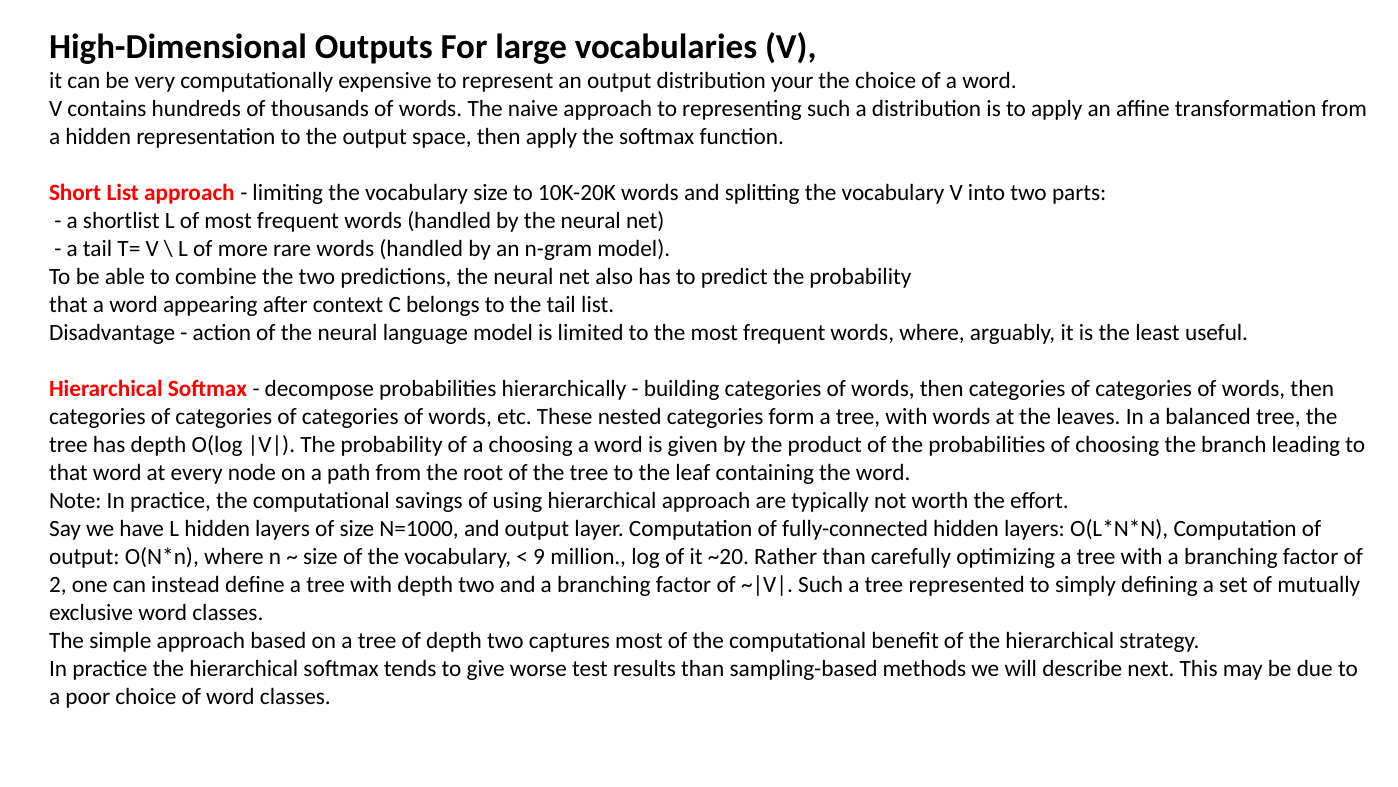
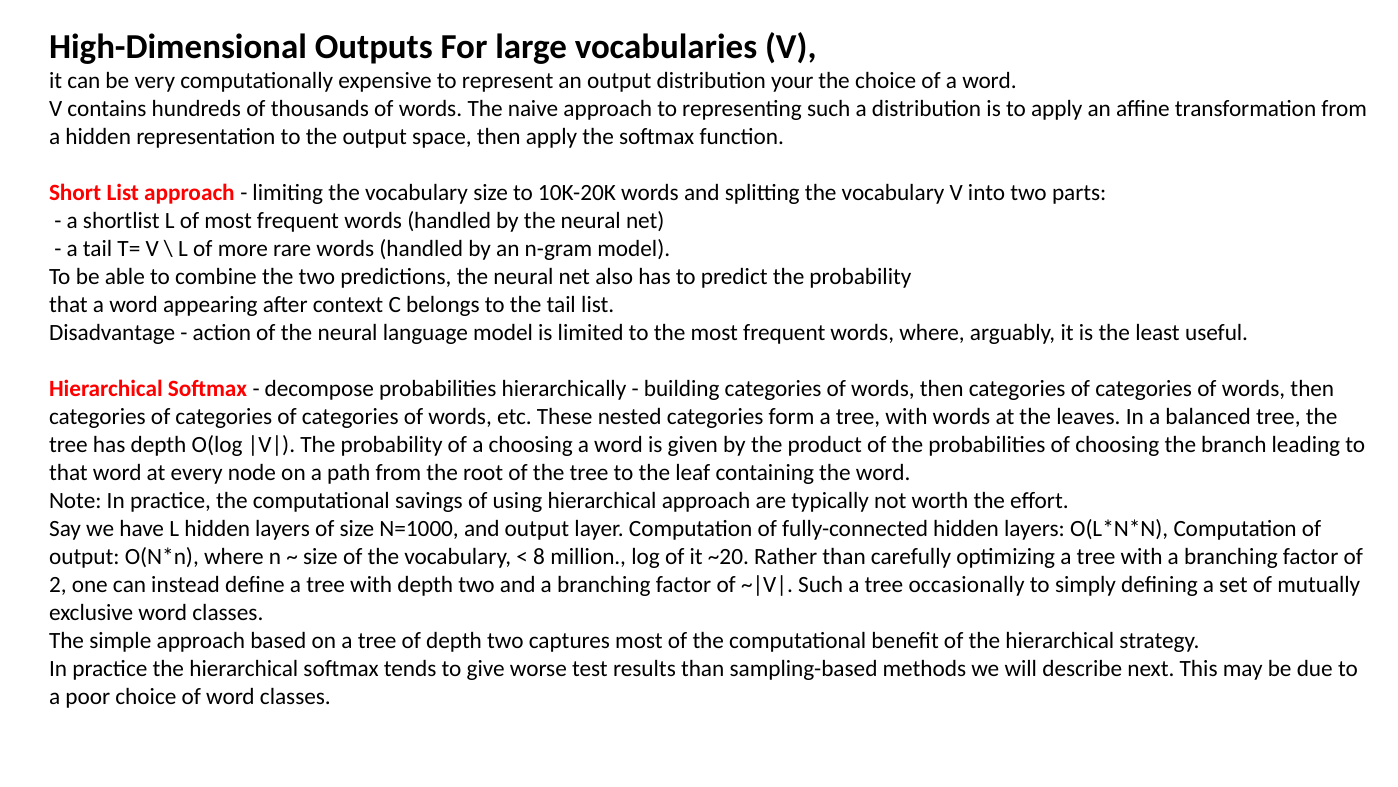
9: 9 -> 8 (539, 556)
represented: represented -> occasionally (967, 584)
